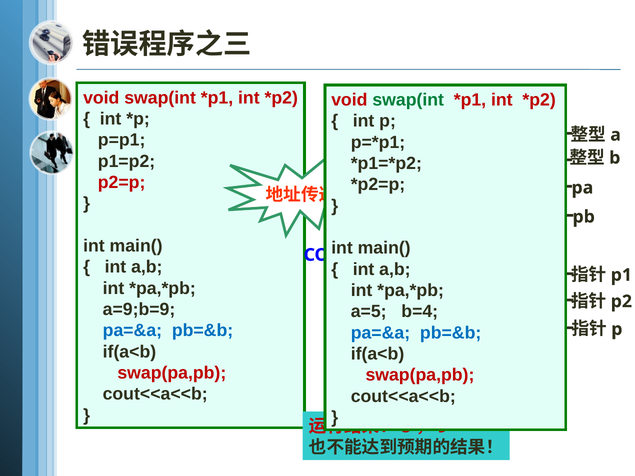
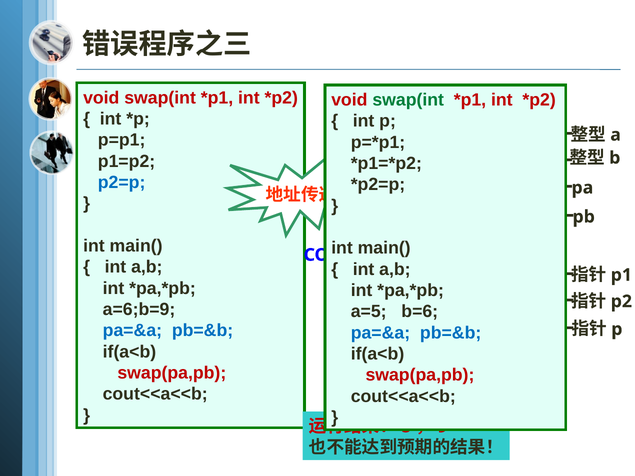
p2=p colour: red -> blue (122, 183)
a=9;b=9: a=9;b=9 -> a=6;b=9 (139, 310)
b=4: b=4 -> b=6 (420, 312)
